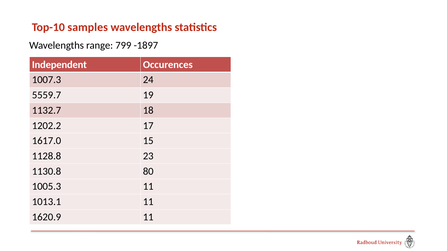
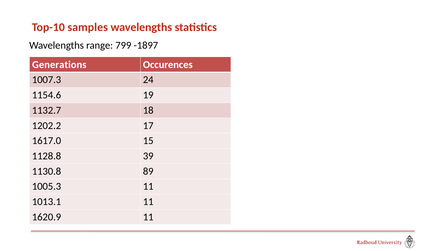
Independent: Independent -> Generations (59, 65)
5559.7: 5559.7 -> 1154.6 (47, 95)
23: 23 -> 39 (148, 156)
80: 80 -> 89 (148, 172)
